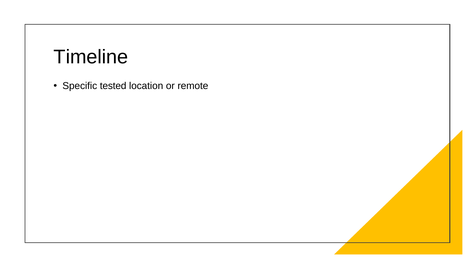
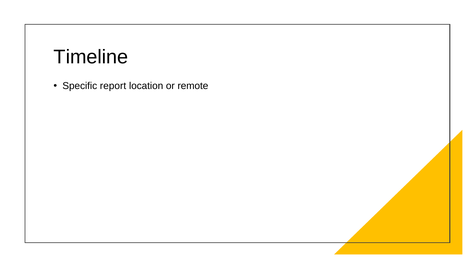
tested: tested -> report (113, 86)
